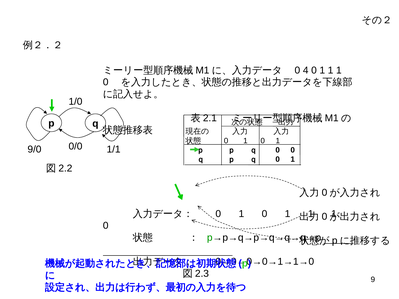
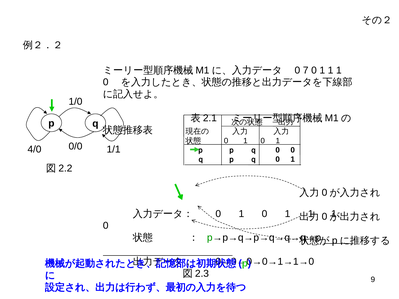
4: 4 -> 7 (306, 70)
9/0: 9/0 -> 4/0 (34, 149)
